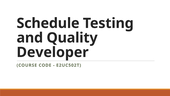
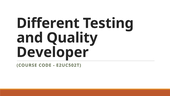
Schedule: Schedule -> Different (48, 23)
